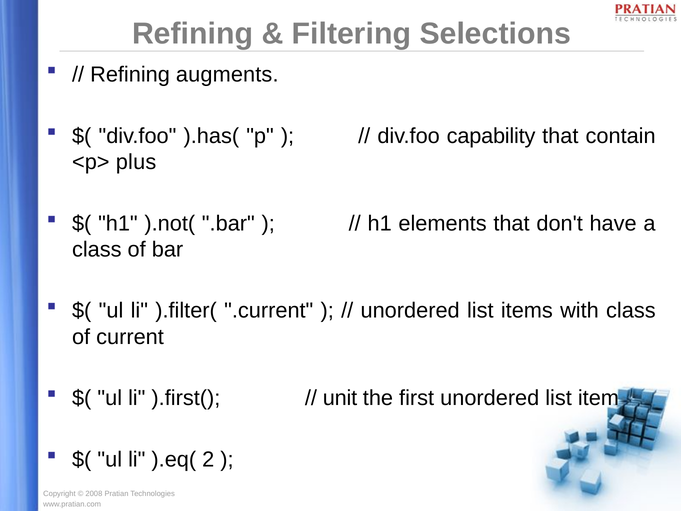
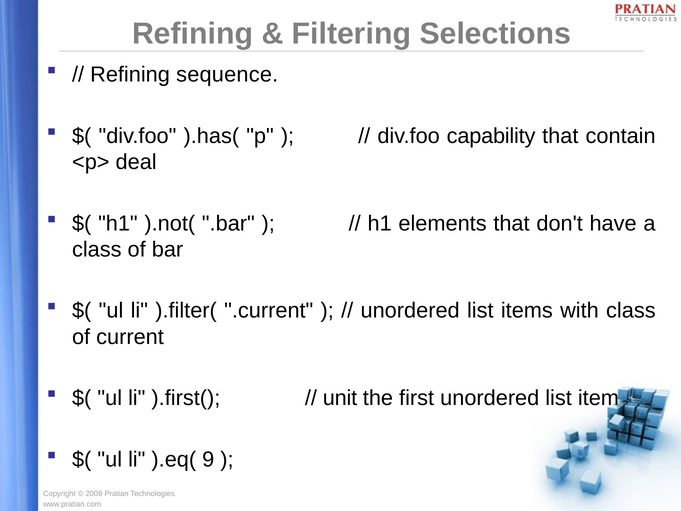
augments: augments -> sequence (227, 75)
plus: plus -> deal (136, 162)
2: 2 -> 9 (208, 459)
